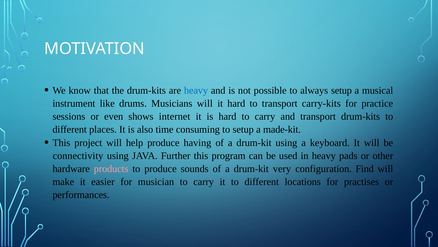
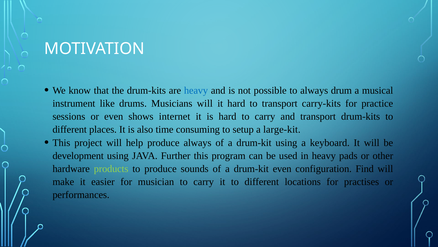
always setup: setup -> drum (341, 90)
made-kit: made-kit -> large-kit (282, 129)
produce having: having -> always (198, 142)
connectivity: connectivity -> development (78, 155)
products colour: pink -> light green (111, 168)
drum-kit very: very -> even (282, 168)
